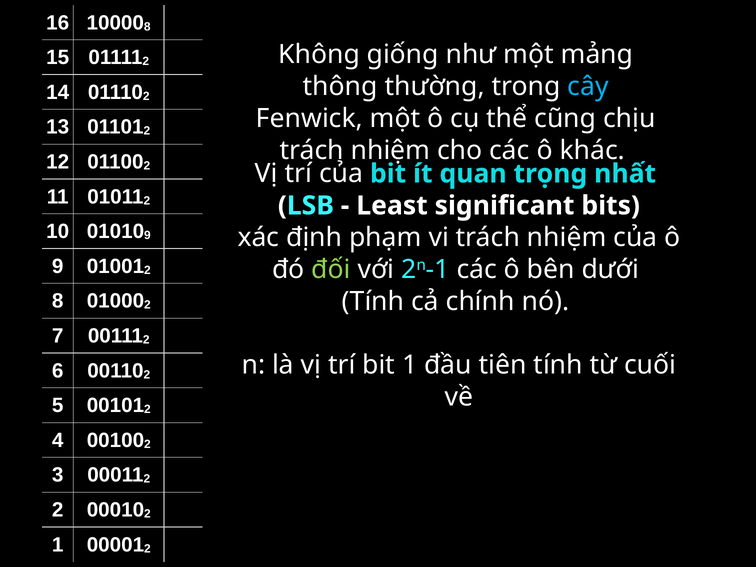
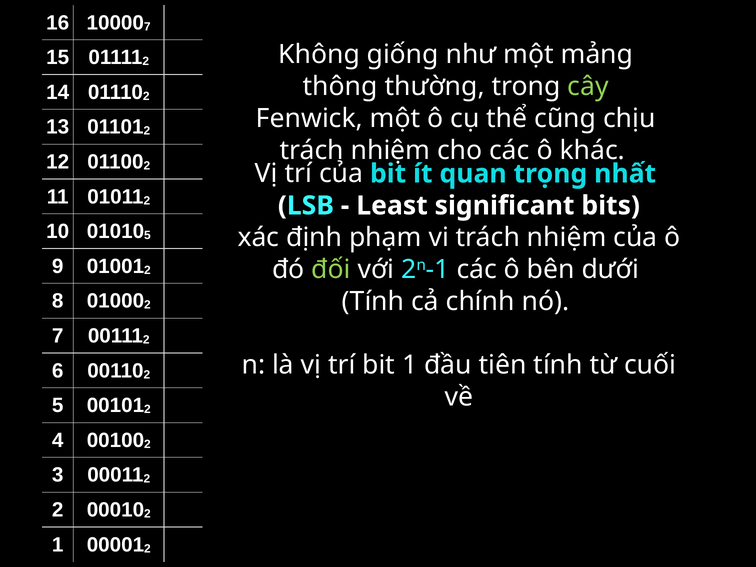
8: 8 -> 7 (147, 27)
cây colour: light blue -> light green (588, 87)
9: 9 -> 5 (147, 235)
